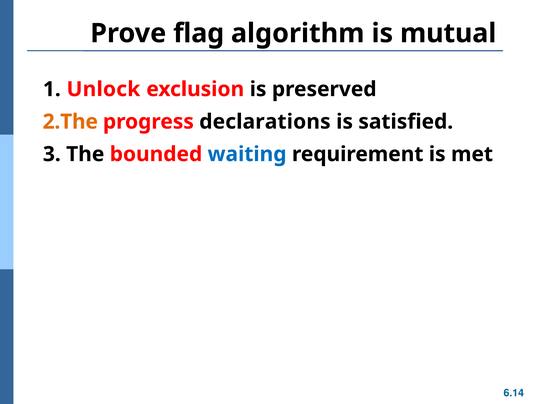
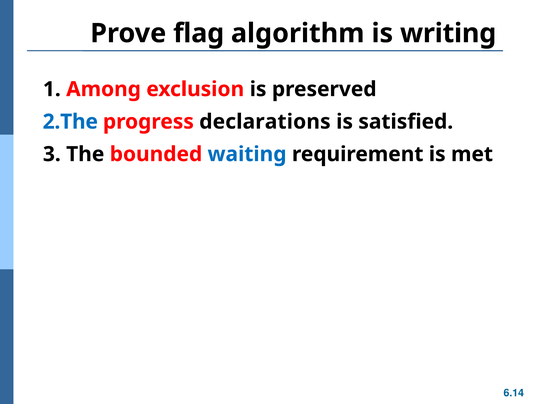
mutual: mutual -> writing (448, 33)
Unlock: Unlock -> Among (104, 89)
2.The colour: orange -> blue (70, 122)
